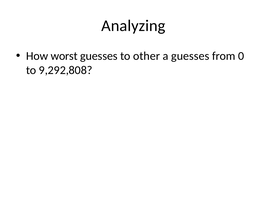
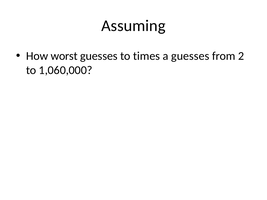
Analyzing: Analyzing -> Assuming (133, 26)
other: other -> times (147, 56)
0: 0 -> 2 (241, 56)
9,292,808: 9,292,808 -> 1,060,000 (66, 70)
